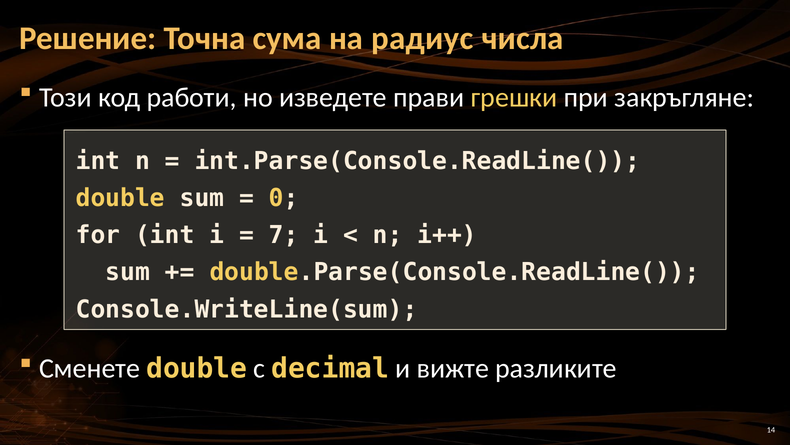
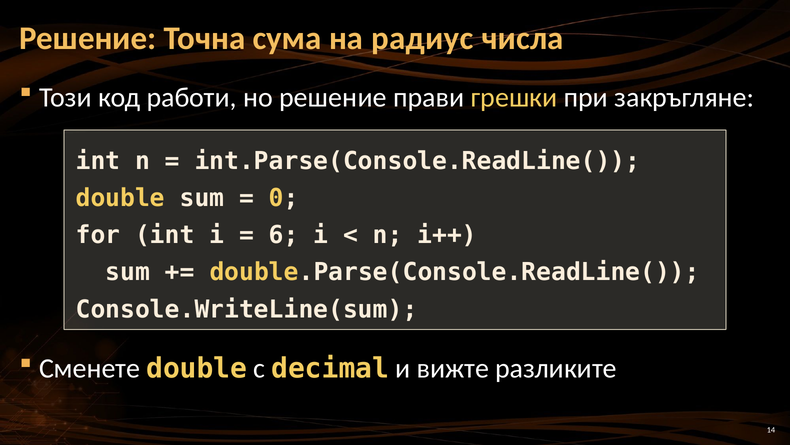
но изведете: изведете -> решение (333, 97)
7: 7 -> 6 (284, 235)
